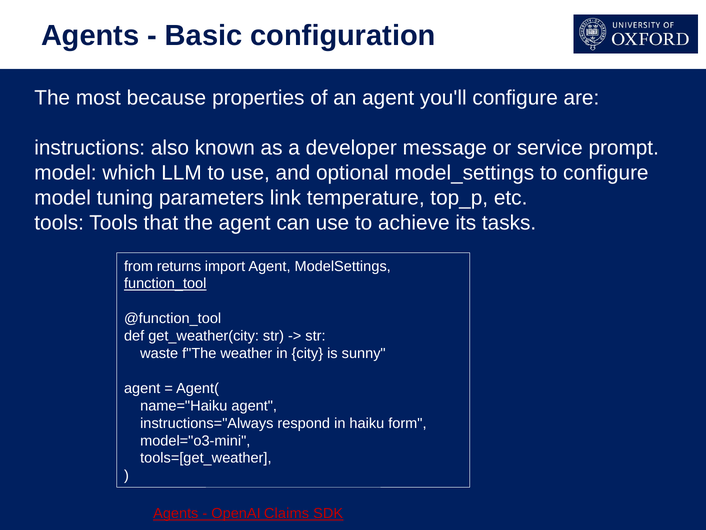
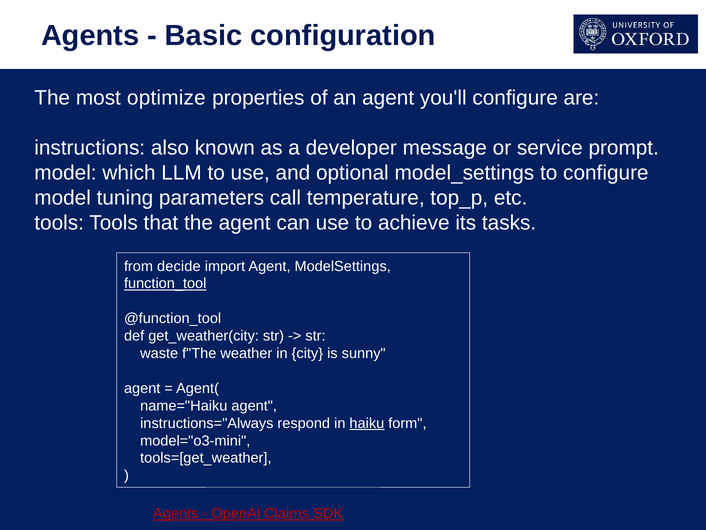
because: because -> optimize (166, 98)
link: link -> call (285, 198)
returns: returns -> decide (179, 266)
haiku underline: none -> present (367, 423)
